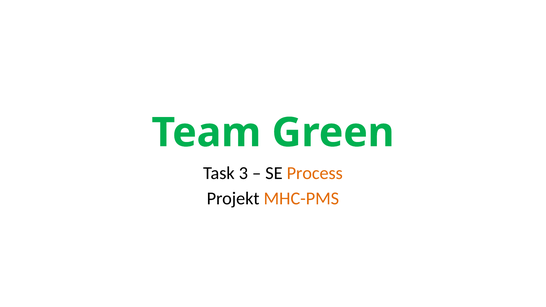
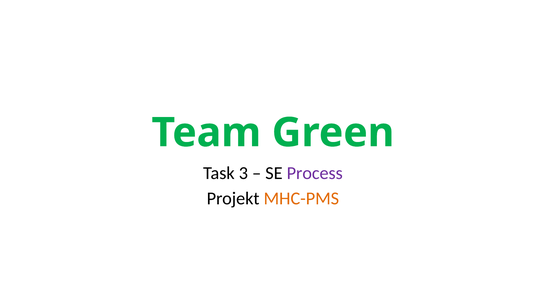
Process colour: orange -> purple (315, 173)
